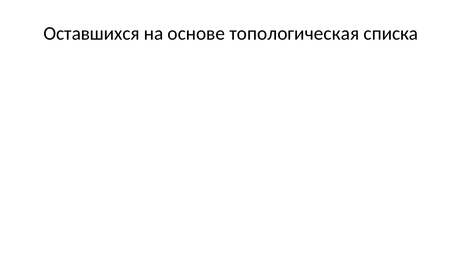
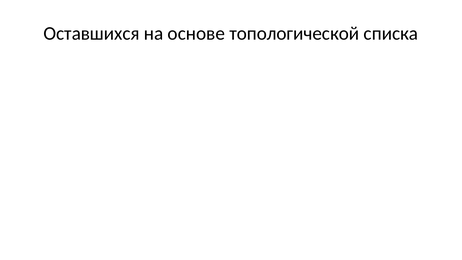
топологическая: топологическая -> топологической (294, 33)
